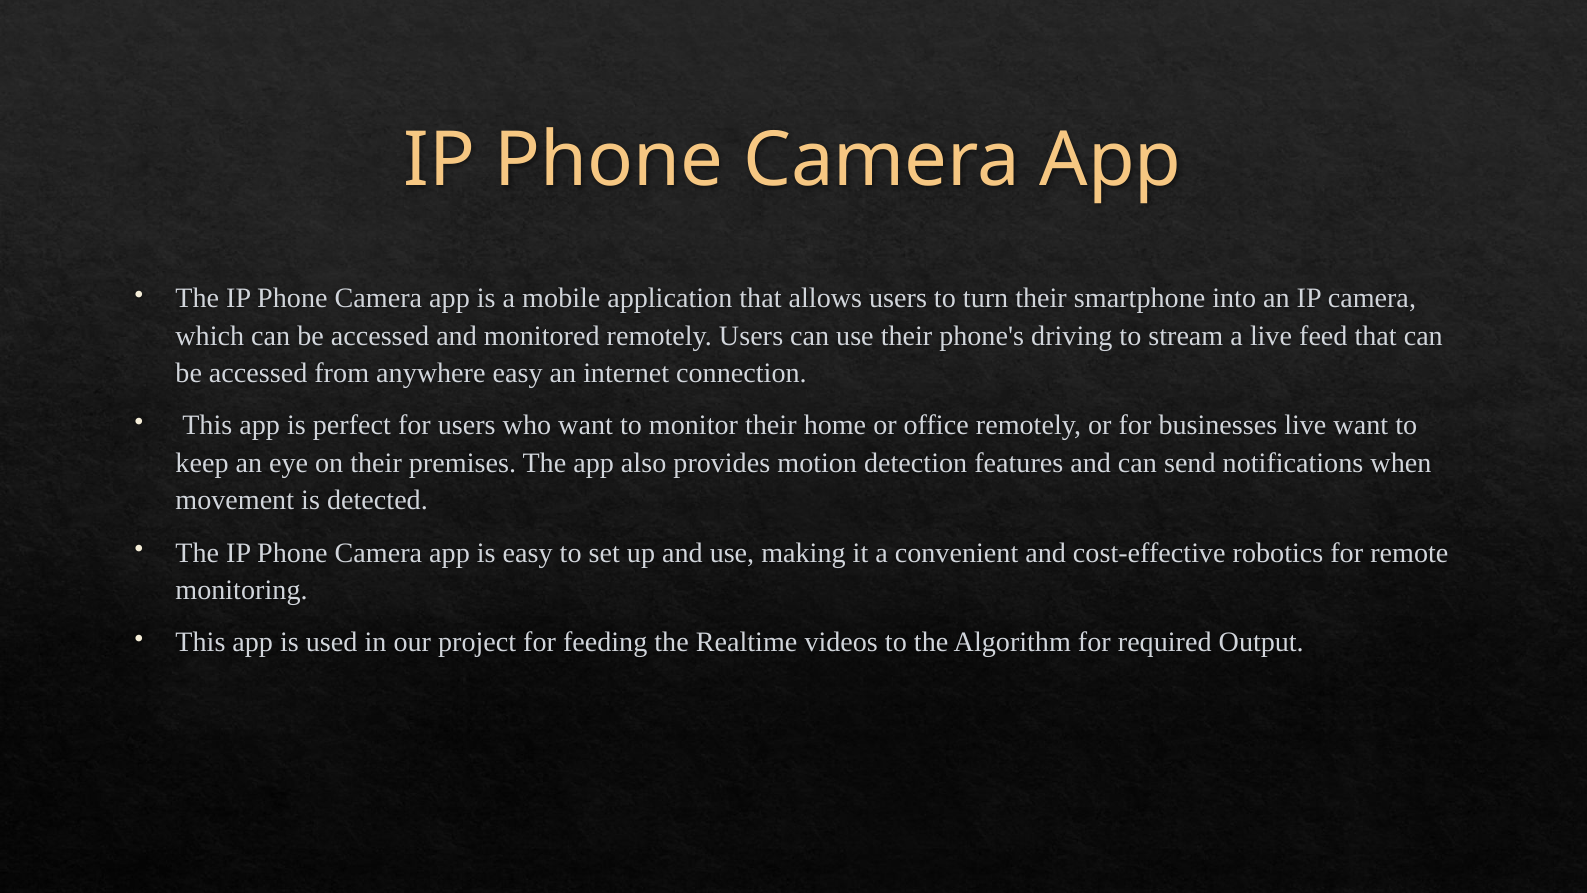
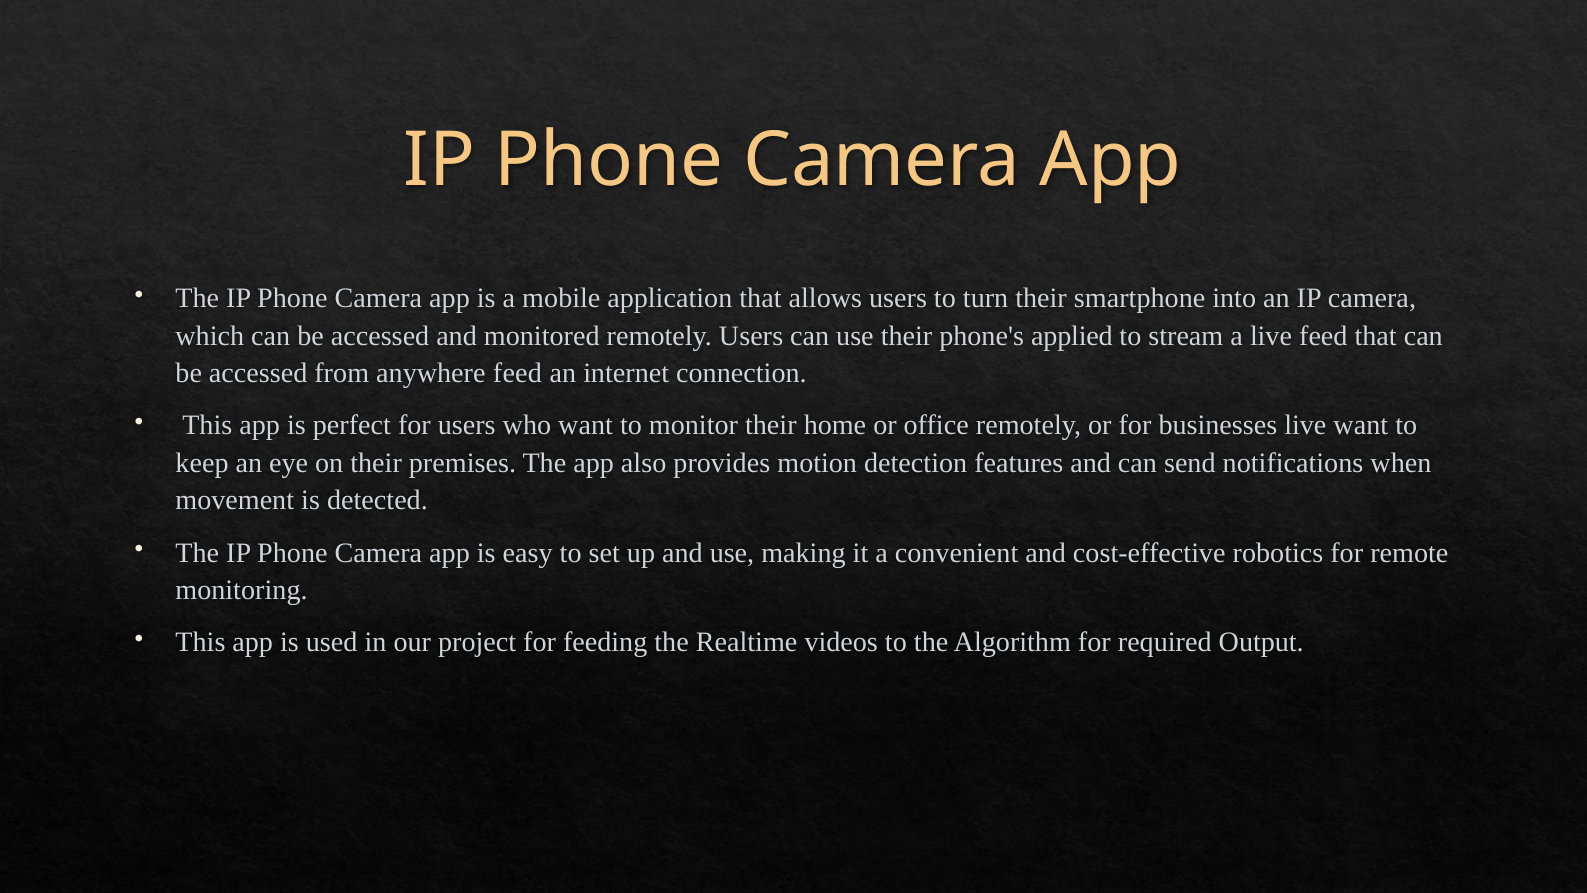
driving: driving -> applied (1072, 336)
anywhere easy: easy -> feed (517, 373)
